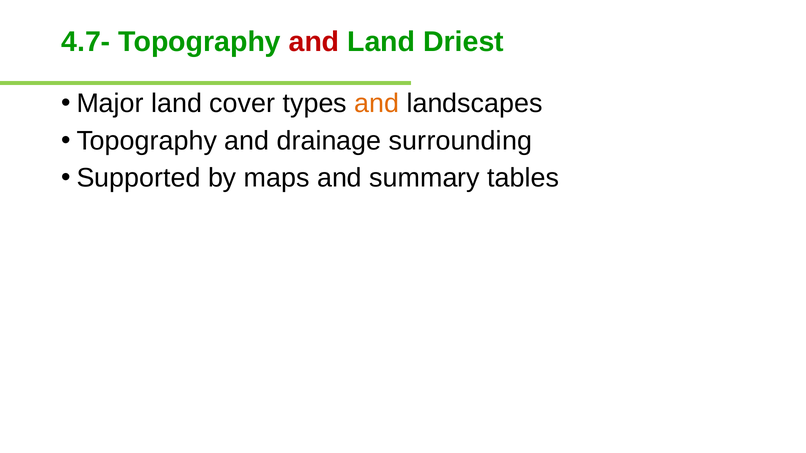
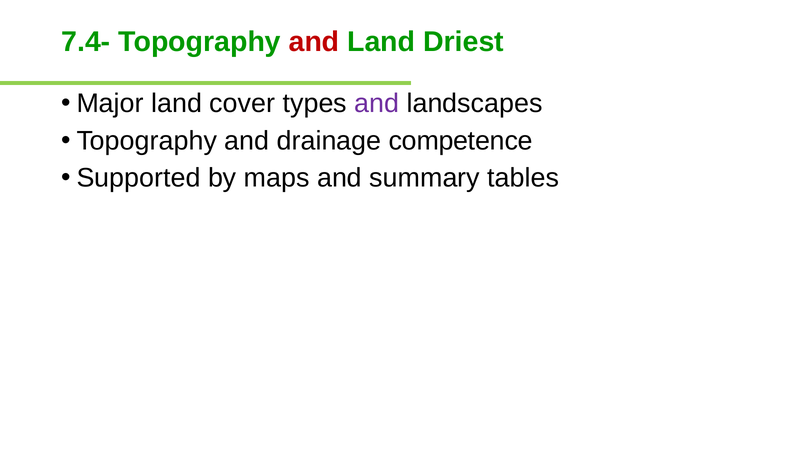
4.7-: 4.7- -> 7.4- (86, 42)
and colour: orange -> purple (377, 103)
surrounding: surrounding -> competence (461, 141)
